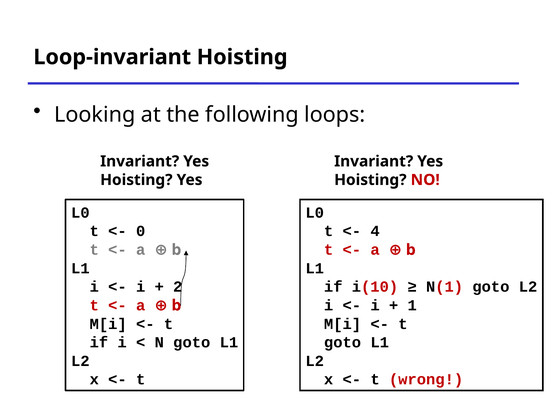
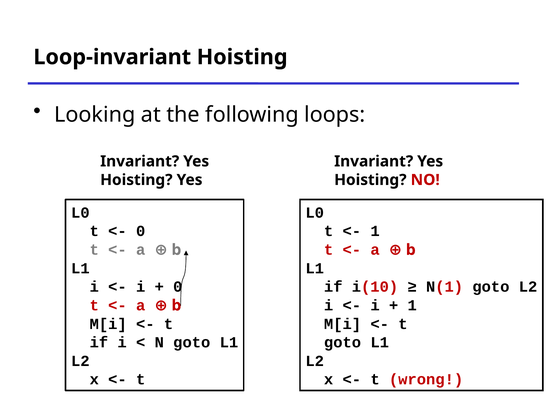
4: 4 -> 1 (375, 231)
2: 2 -> 0 (178, 287)
